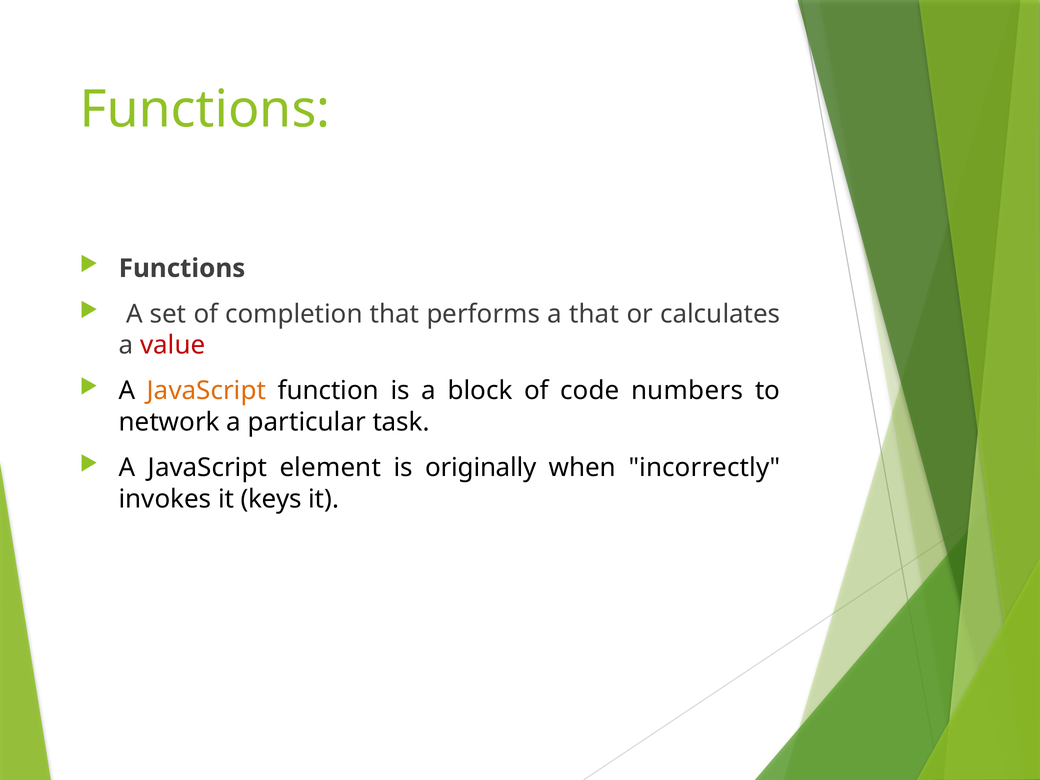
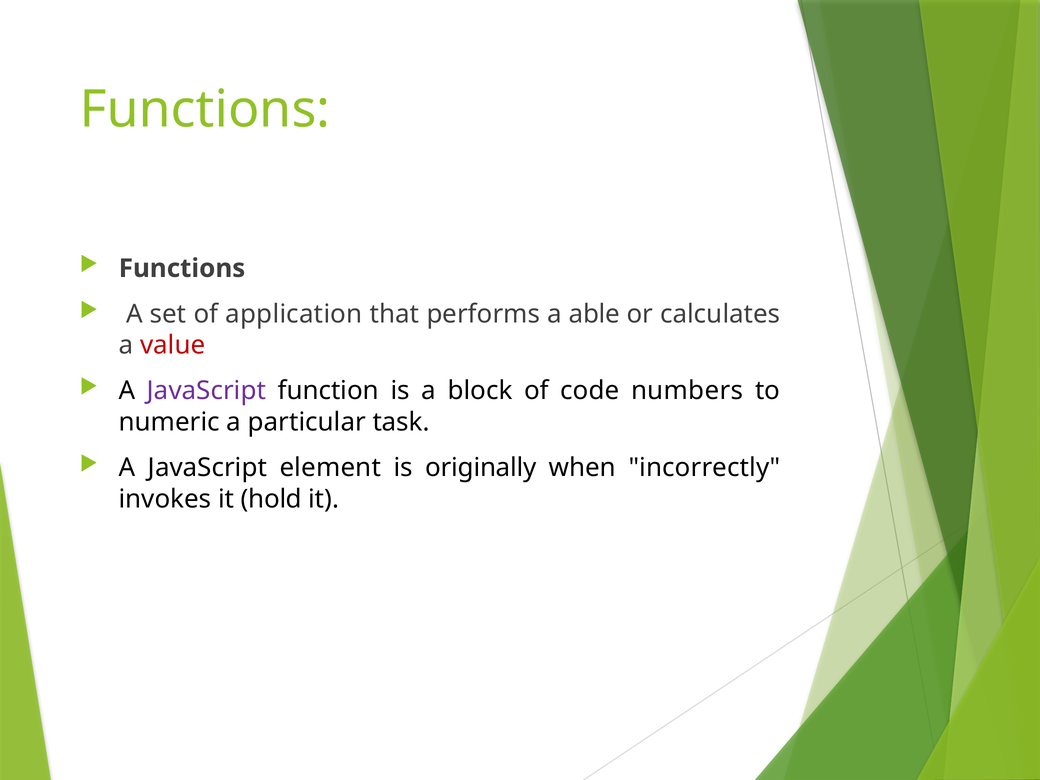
completion: completion -> application (294, 314)
a that: that -> able (594, 314)
JavaScript colour: orange -> purple (206, 391)
network: network -> numeric (169, 422)
keys: keys -> hold (271, 499)
